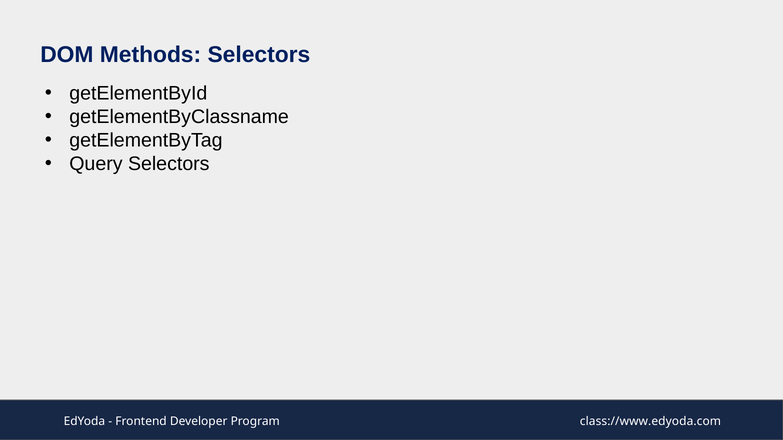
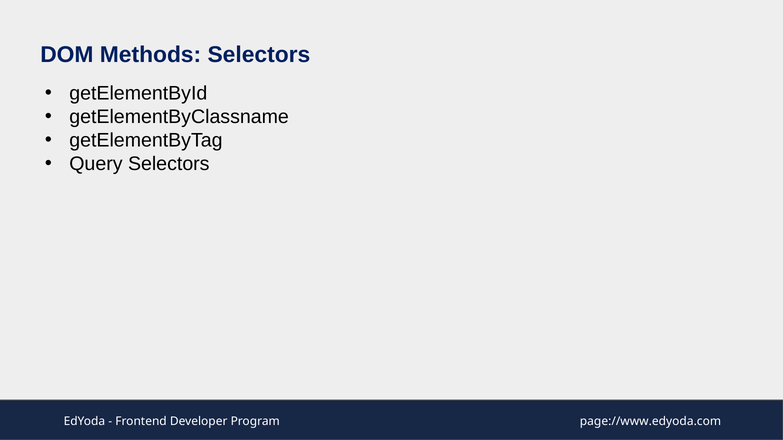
class://www.edyoda.com: class://www.edyoda.com -> page://www.edyoda.com (650, 422)
